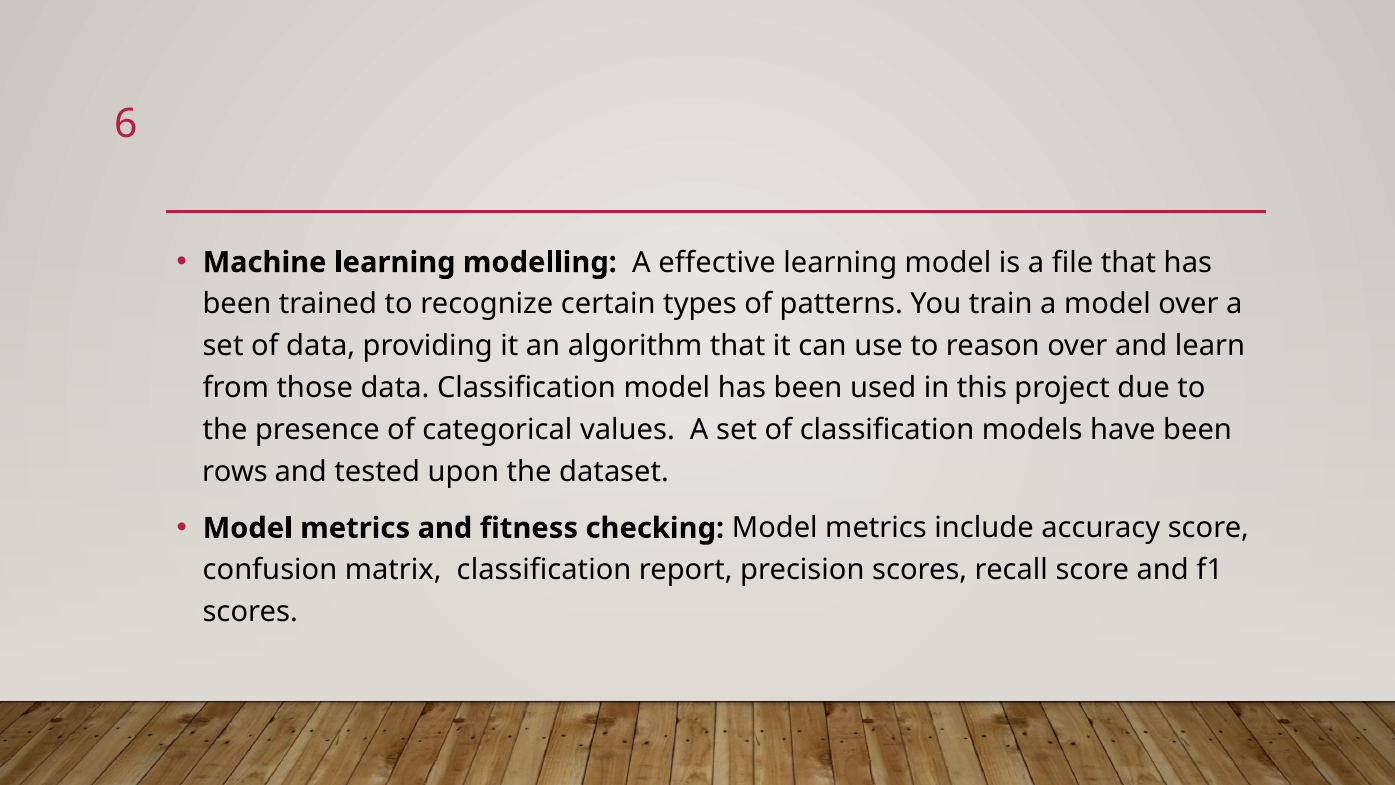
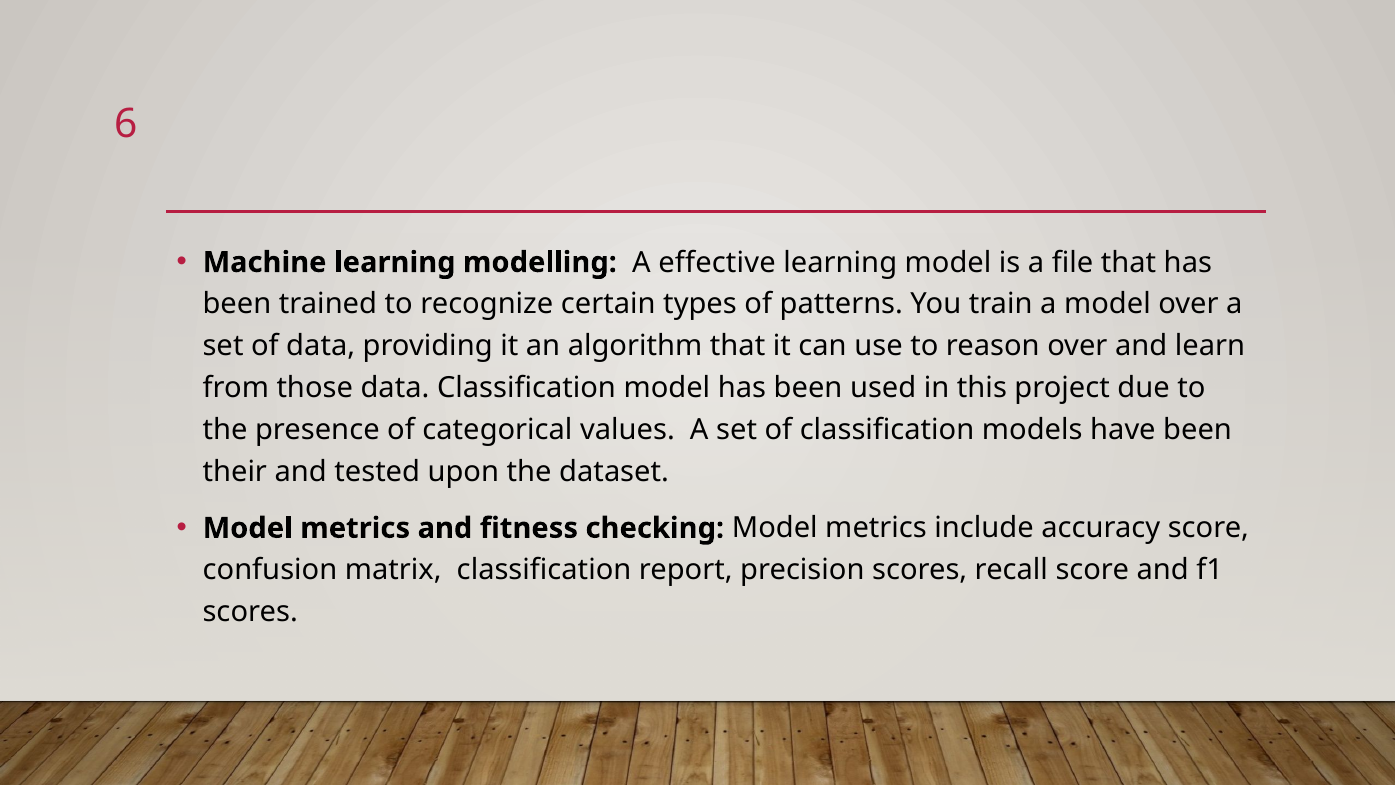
rows: rows -> their (235, 472)
